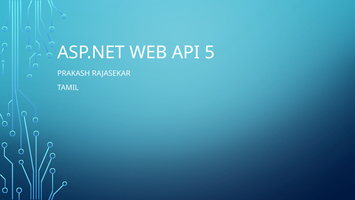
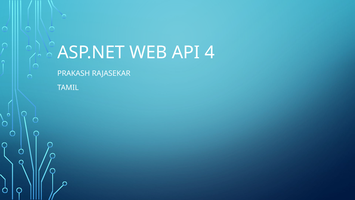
5: 5 -> 4 (210, 52)
